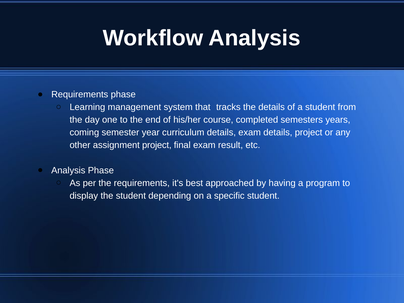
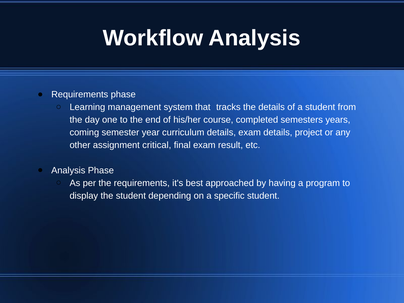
assignment project: project -> critical (157, 145)
